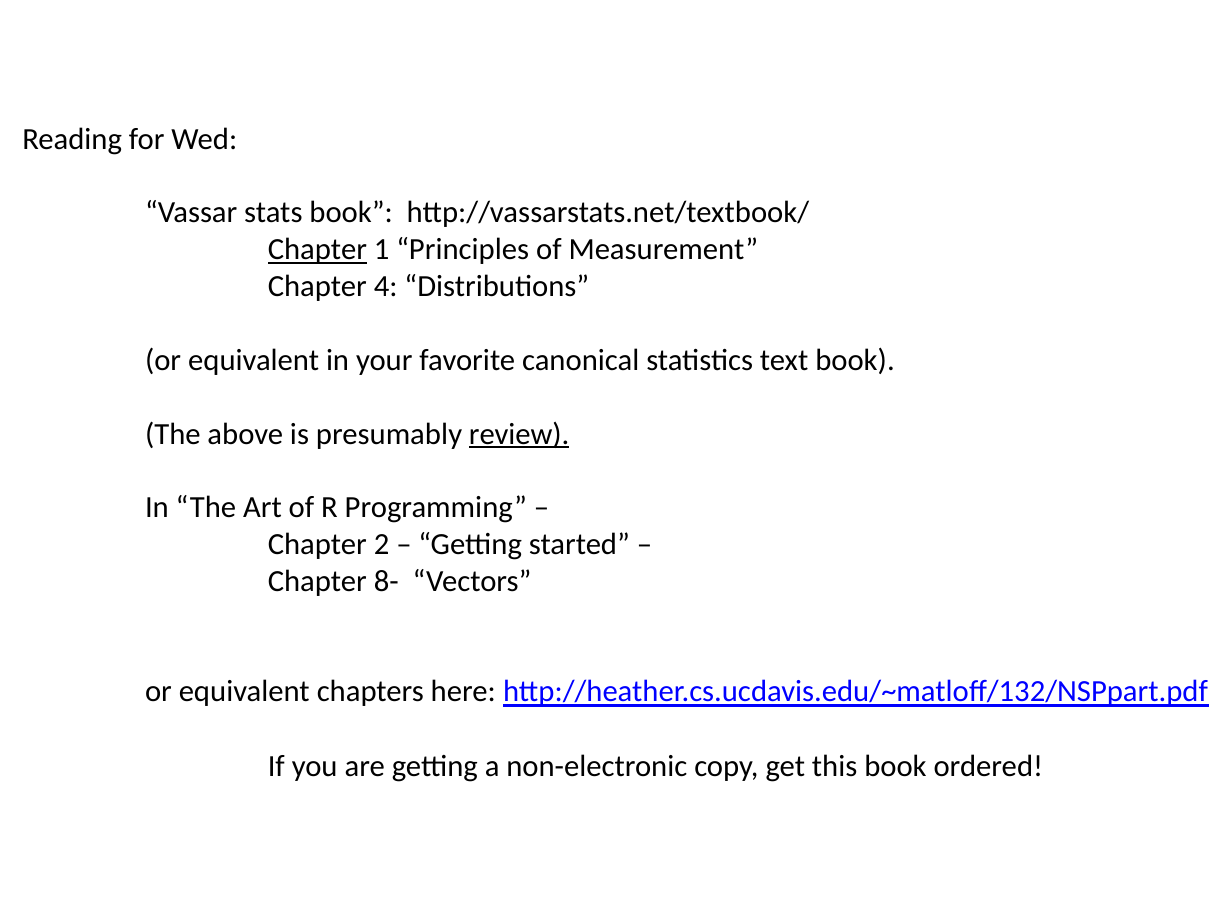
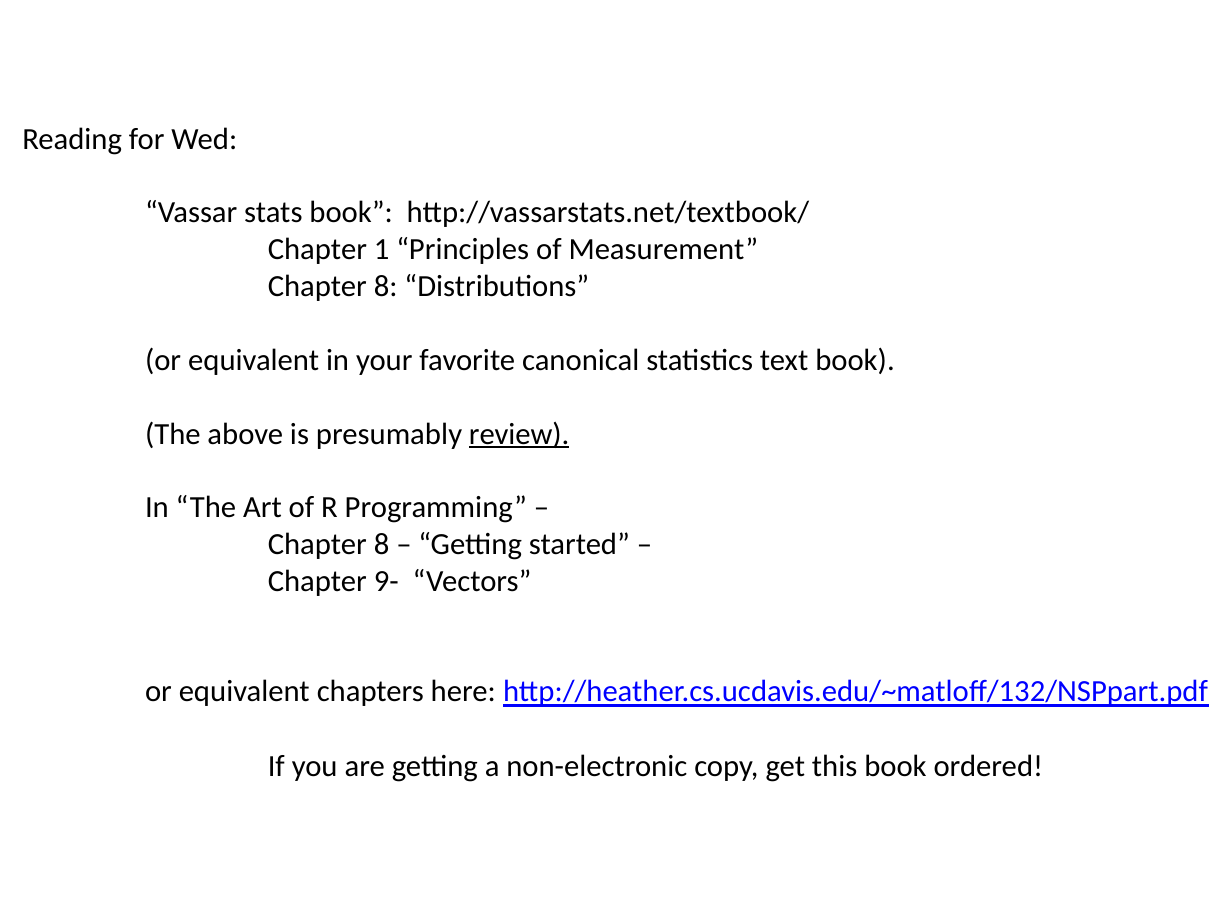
Chapter underline: present -> none (317, 250)
4: 4 -> 8 (386, 287)
2: 2 -> 8 (382, 544)
8-: 8- -> 9- (386, 581)
